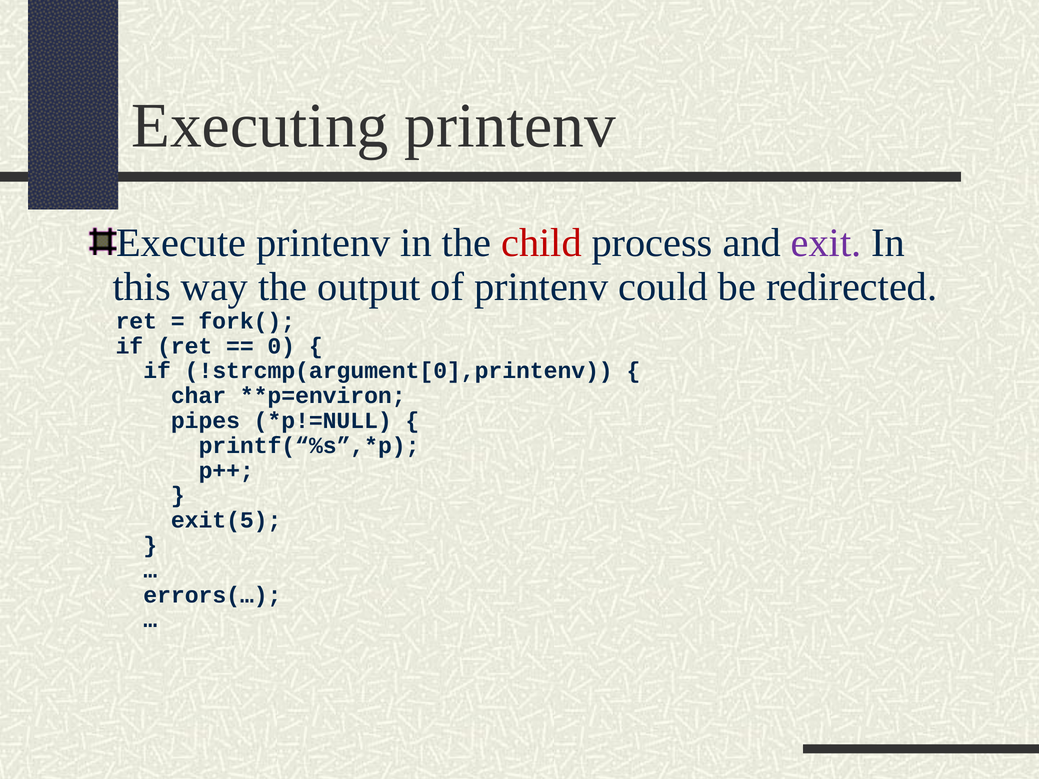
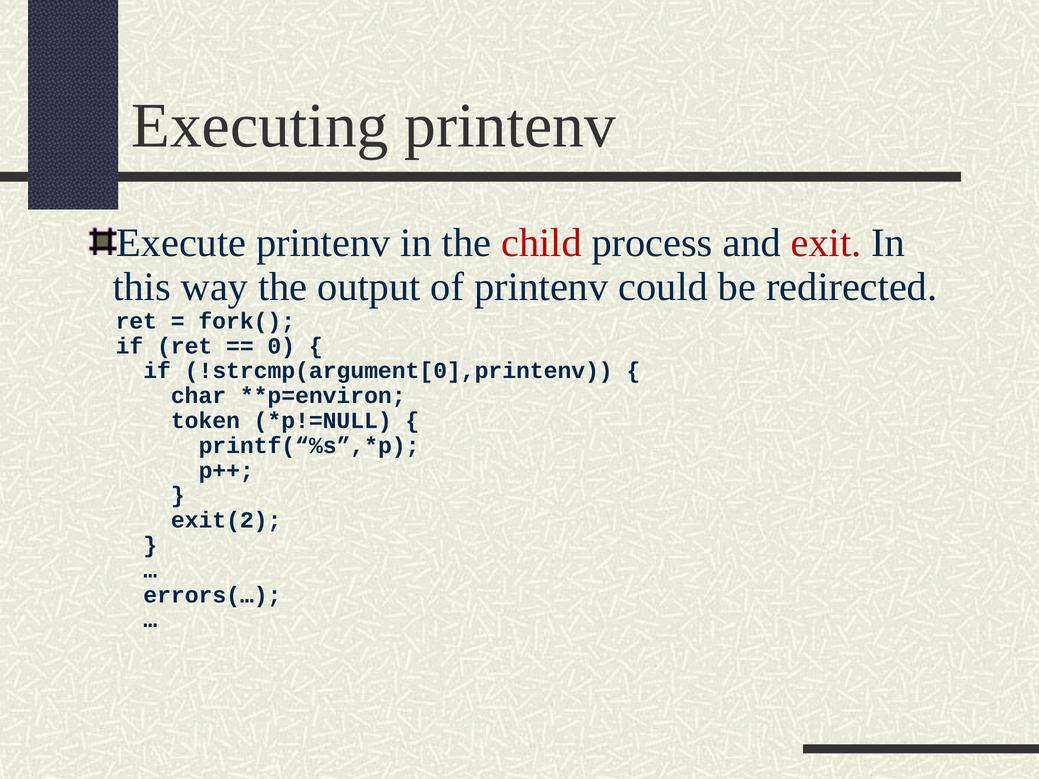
exit colour: purple -> red (826, 243)
pipes: pipes -> token (205, 421)
exit(5: exit(5 -> exit(2 (226, 520)
